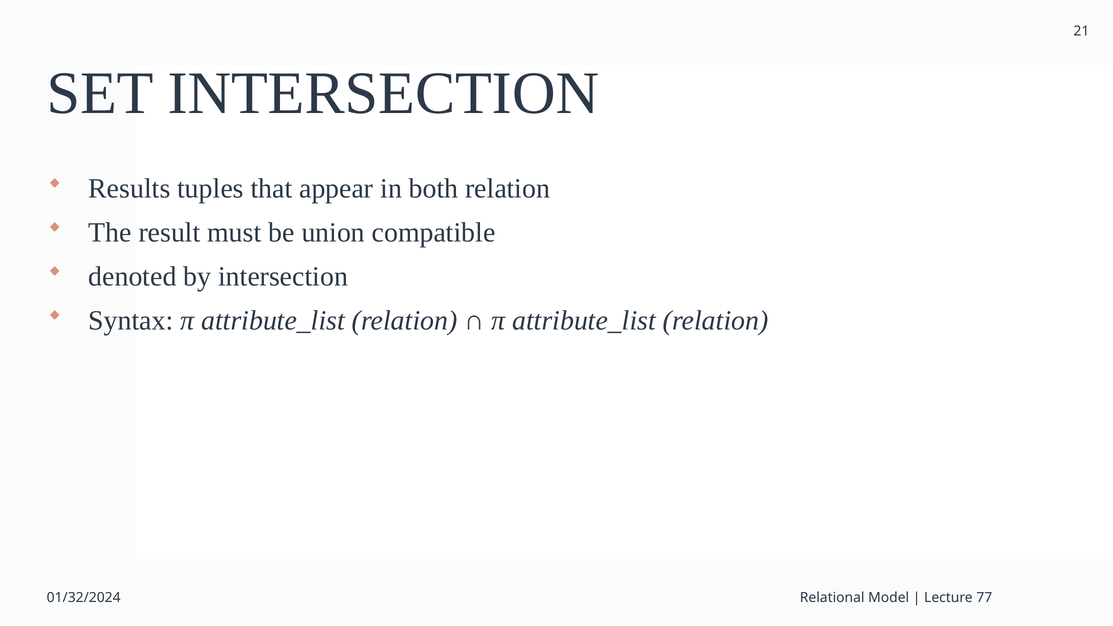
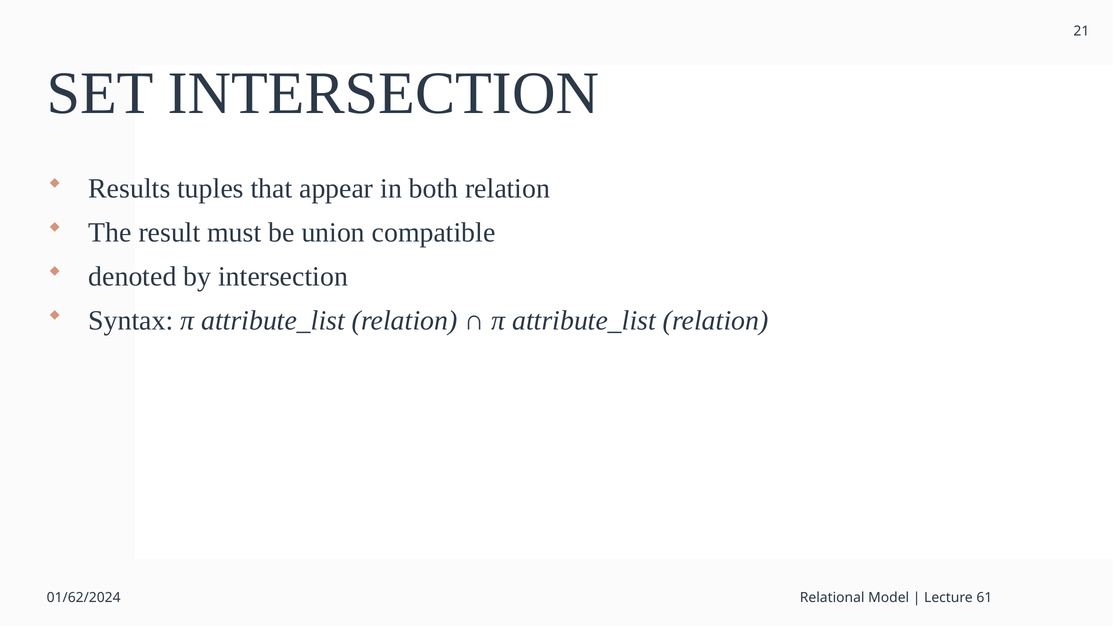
01/32/2024: 01/32/2024 -> 01/62/2024 (84, 598)
77: 77 -> 61 (984, 598)
